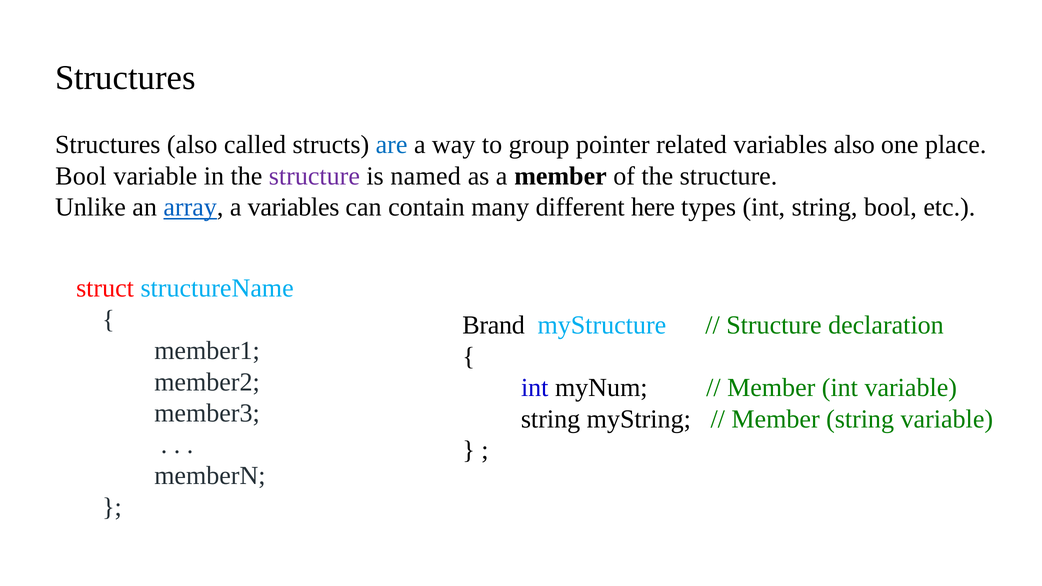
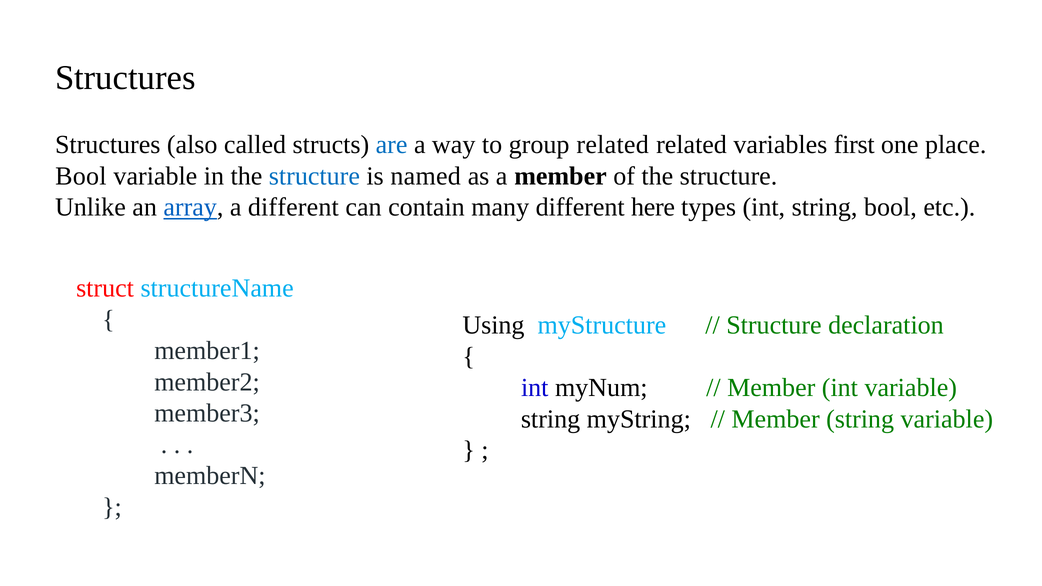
group pointer: pointer -> related (613, 145)
variables also: also -> first (854, 145)
structure colour: purple -> blue (314, 176)
a variables: variables -> different (293, 207)
Brand: Brand -> Using (493, 325)
